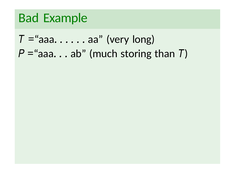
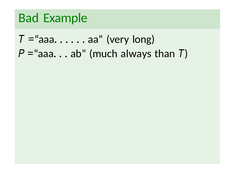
storing: storing -> always (136, 54)
